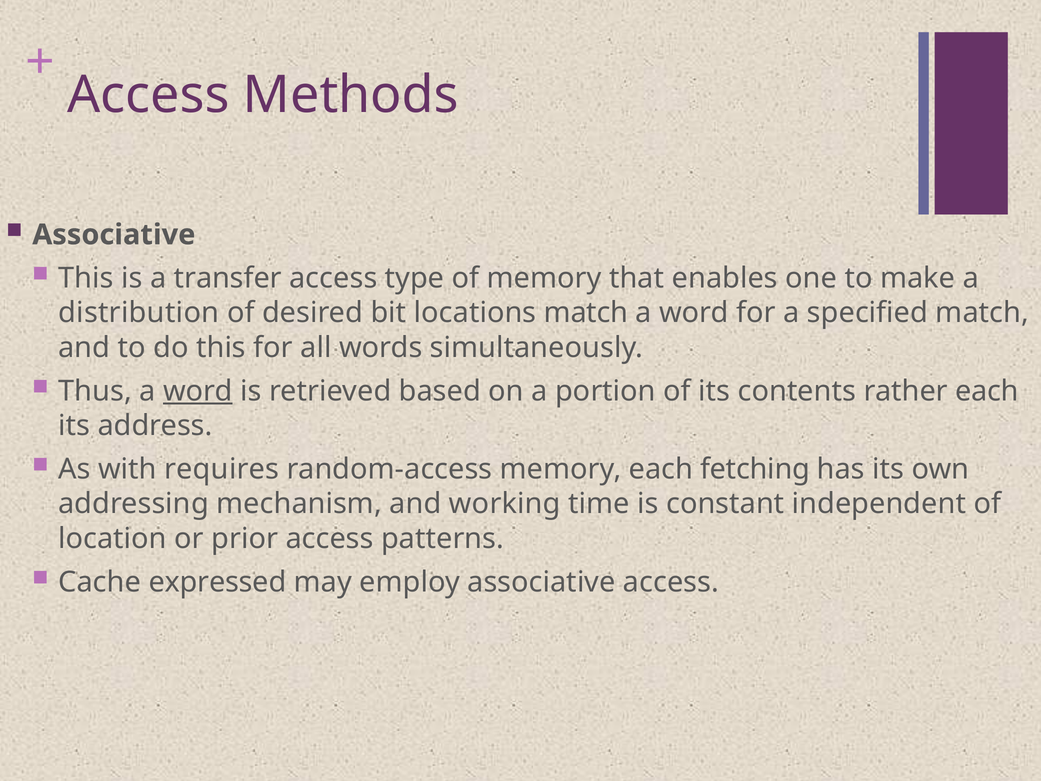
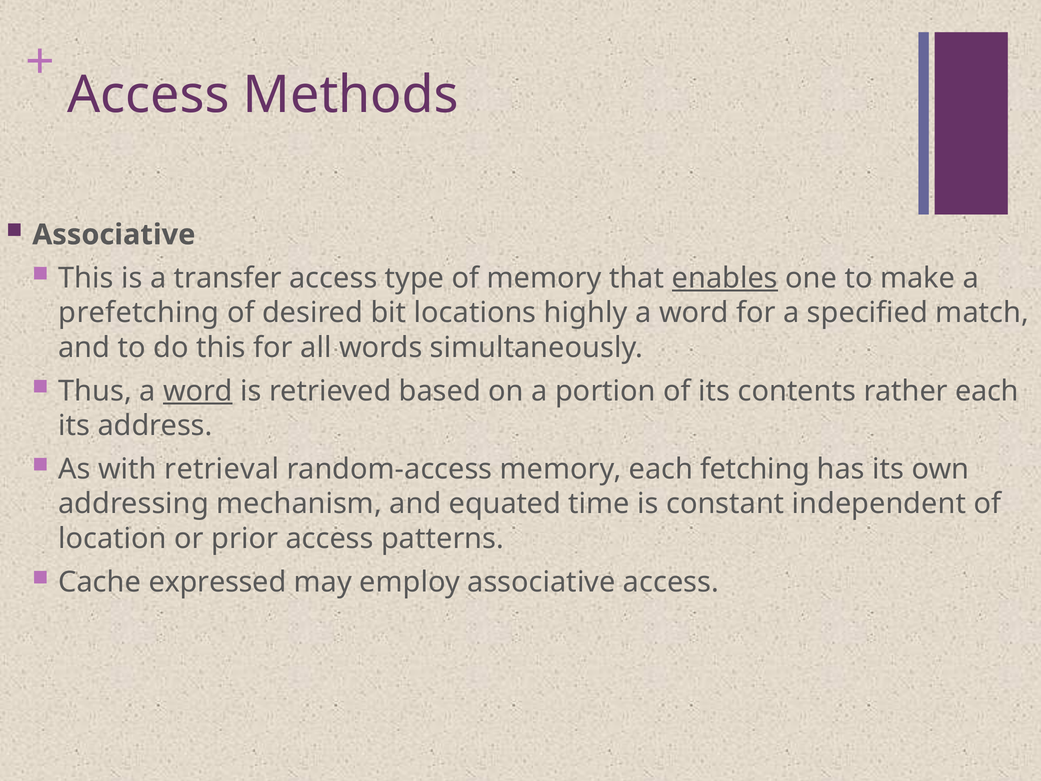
enables underline: none -> present (725, 278)
distribution: distribution -> prefetching (139, 313)
locations match: match -> highly (586, 313)
requires: requires -> retrieval (222, 469)
working: working -> equated (505, 504)
